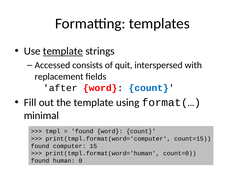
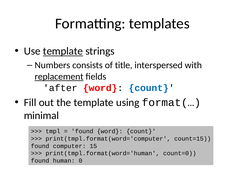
Accessed: Accessed -> Numbers (52, 65)
quit: quit -> title (124, 65)
replacement underline: none -> present (59, 77)
